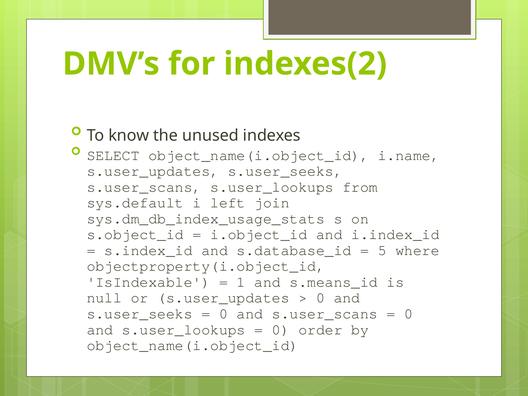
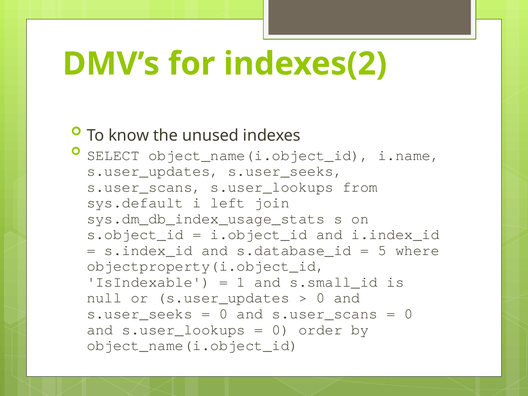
s.means_id: s.means_id -> s.small_id (334, 282)
